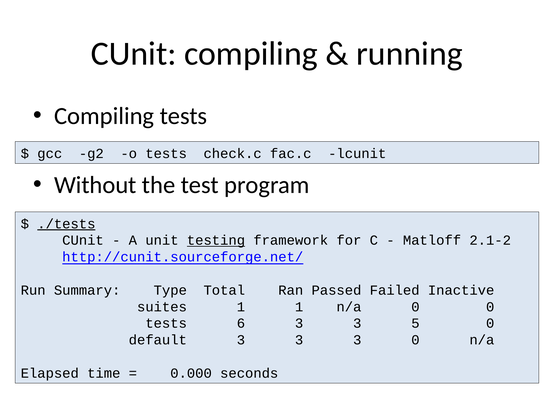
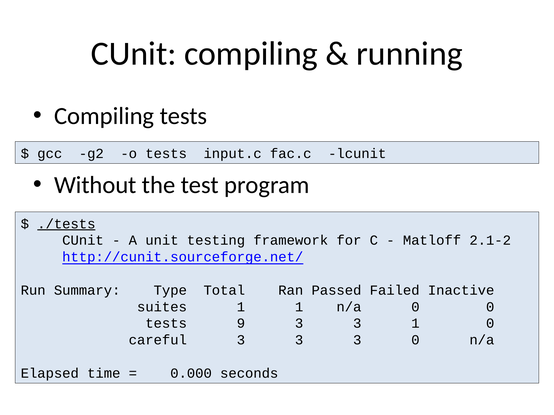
check.c: check.c -> input.c (233, 154)
testing underline: present -> none (216, 241)
6: 6 -> 9 (241, 324)
3 5: 5 -> 1 (415, 324)
default: default -> careful (158, 340)
